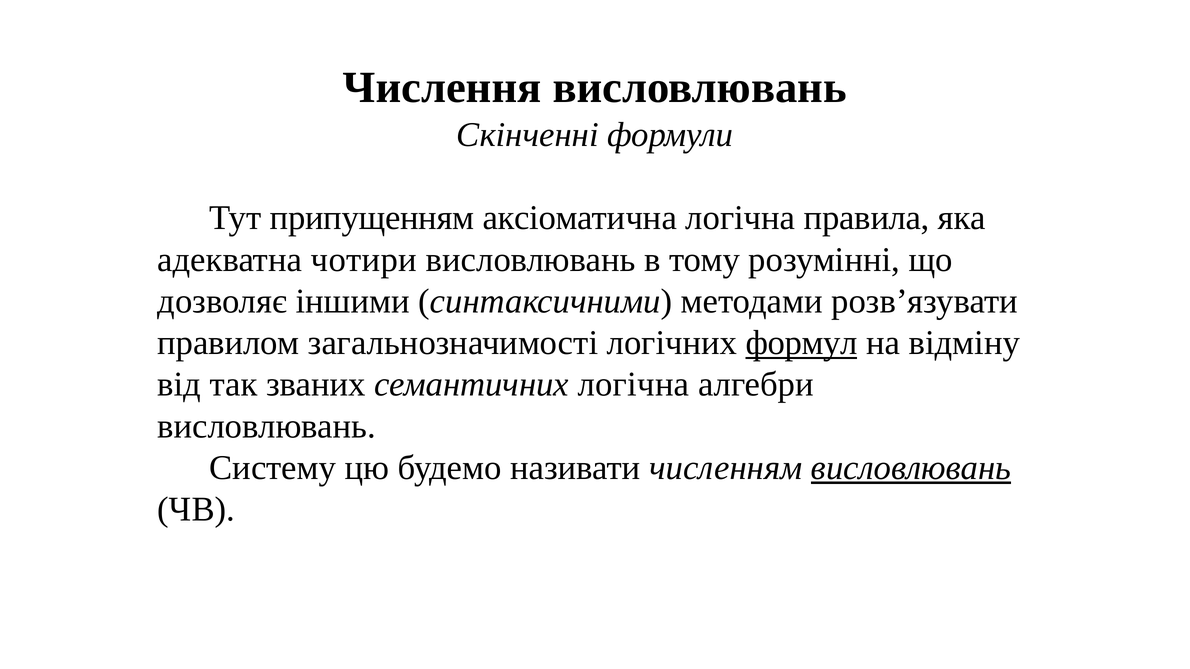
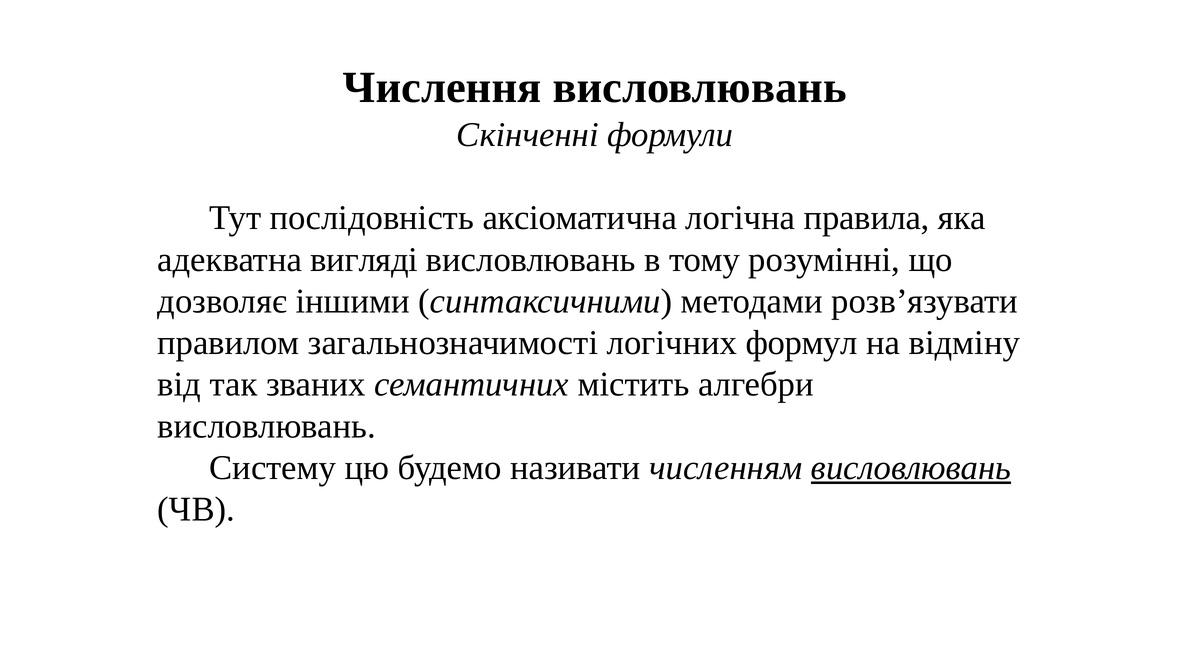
припущенням: припущенням -> послідовність (372, 218)
чотири: чотири -> вигляді (364, 260)
формул underline: present -> none (802, 343)
семантичних логічна: логічна -> містить (634, 385)
